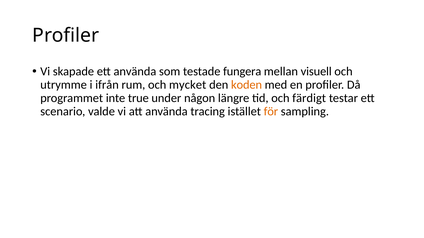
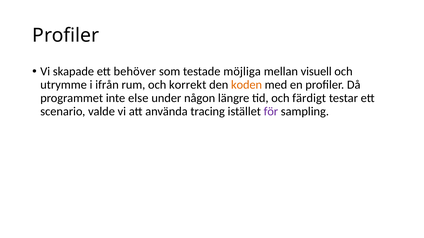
ett använda: använda -> behöver (135, 72)
fungera: fungera -> möjliga (242, 72)
mycket: mycket -> korrekt (188, 85)
true: true -> else (138, 98)
för colour: orange -> purple (271, 112)
